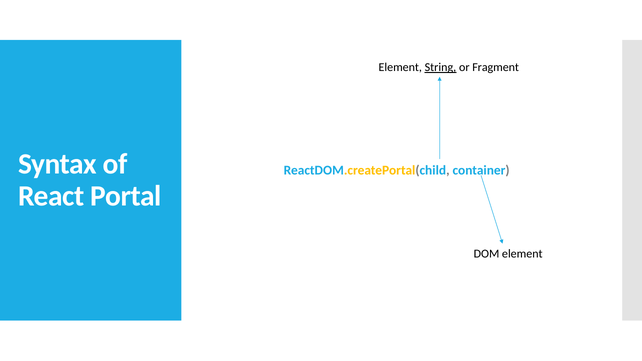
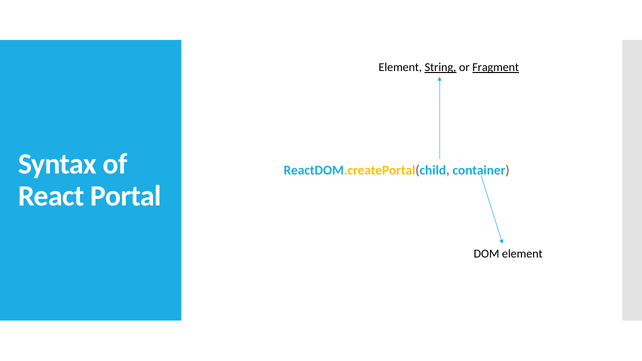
Fragment underline: none -> present (496, 67)
